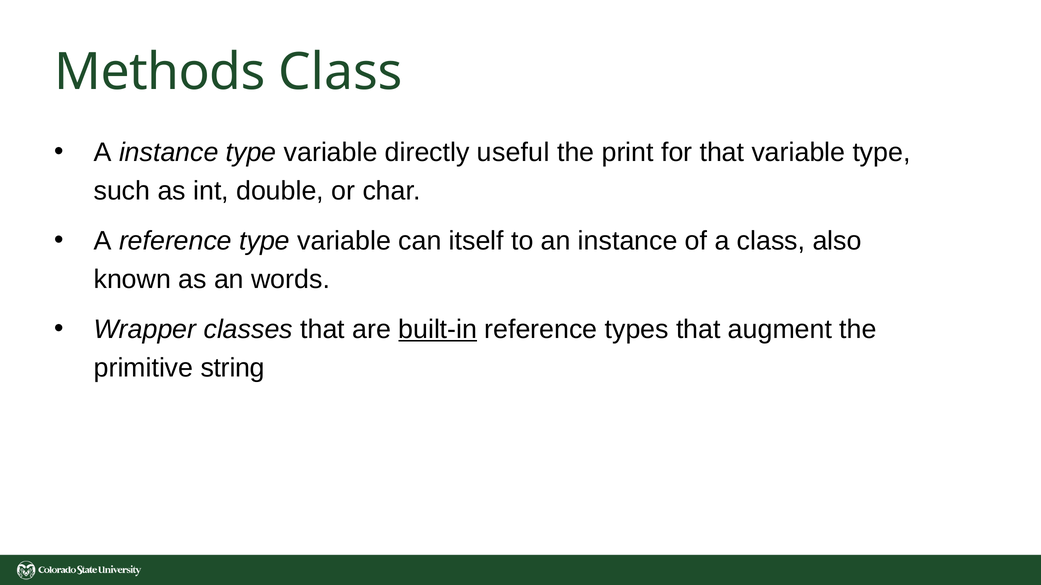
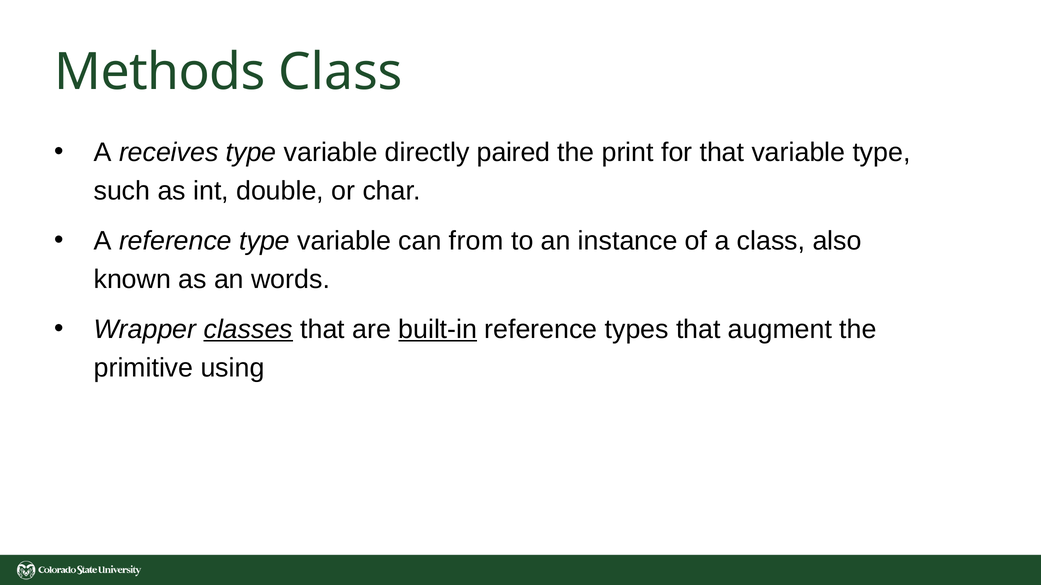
A instance: instance -> receives (169, 152)
useful: useful -> paired (514, 152)
itself: itself -> from (476, 241)
classes underline: none -> present (248, 330)
string: string -> using (233, 368)
